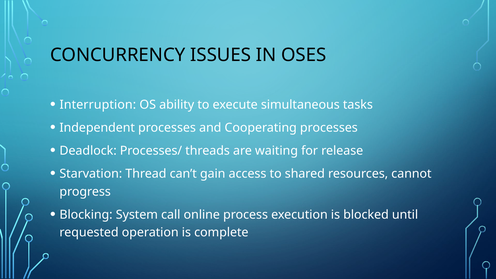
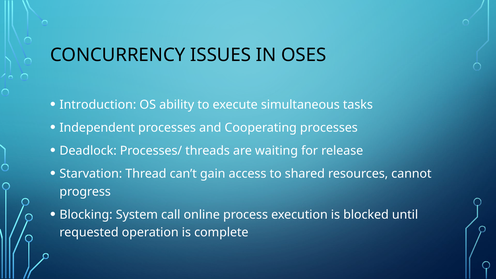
Interruption: Interruption -> Introduction (98, 105)
